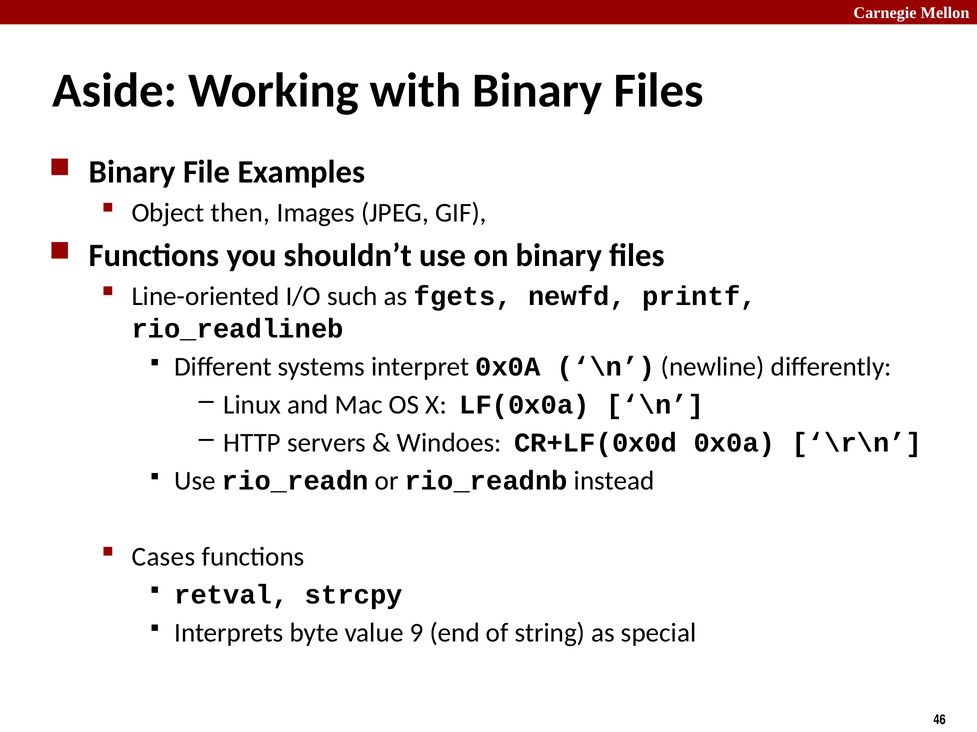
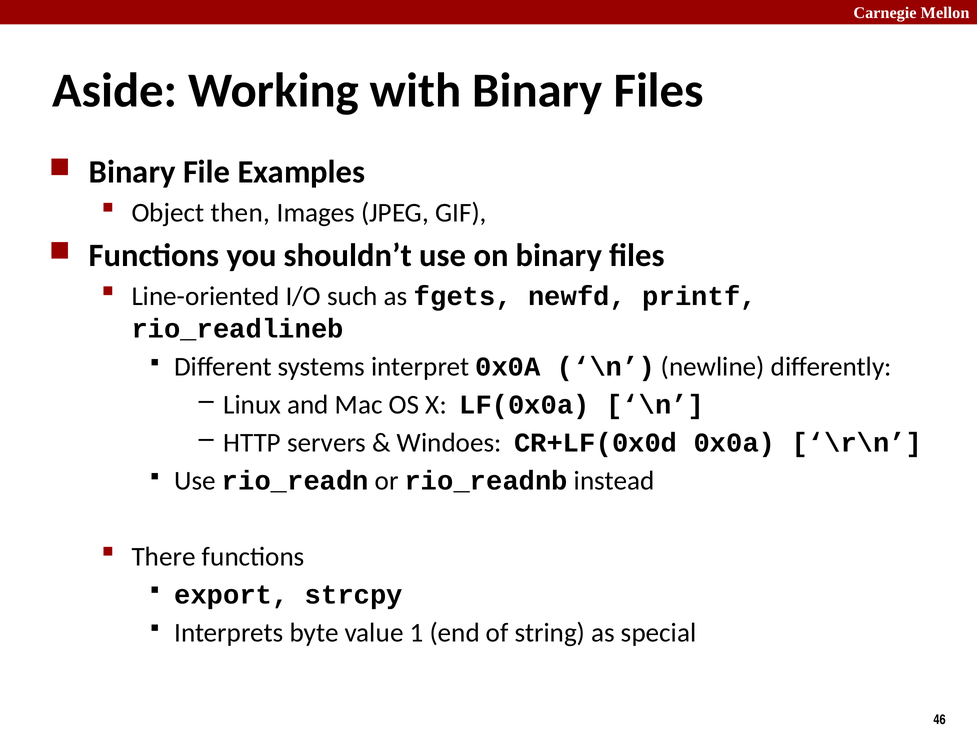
Cases: Cases -> There (164, 557)
retval: retval -> export (231, 595)
9: 9 -> 1 (416, 633)
